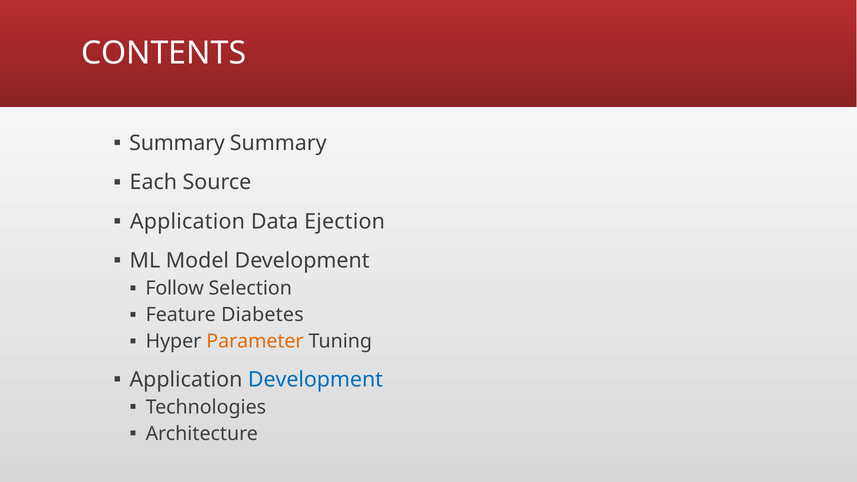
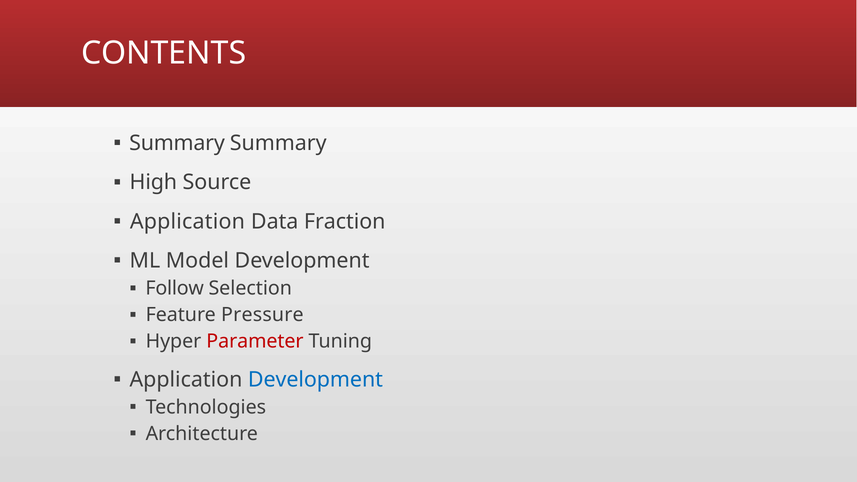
Each: Each -> High (153, 182)
Ejection: Ejection -> Fraction (345, 222)
Diabetes: Diabetes -> Pressure (262, 315)
Parameter colour: orange -> red (255, 341)
